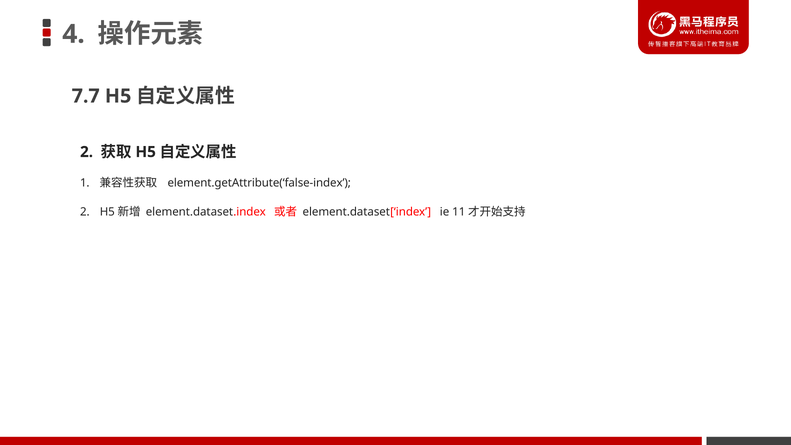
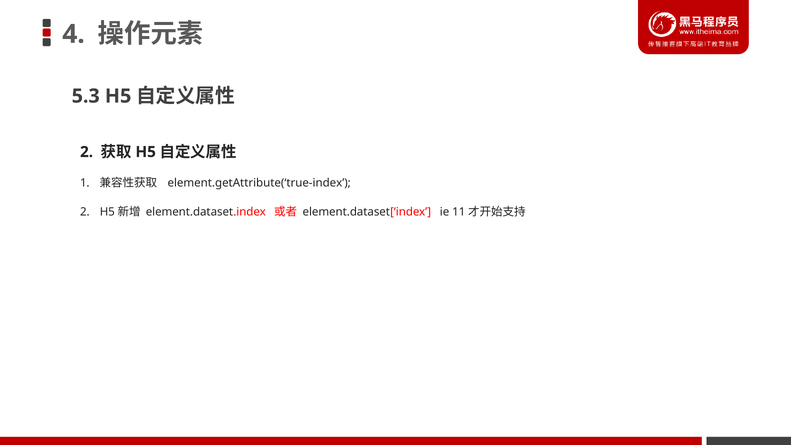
7.7: 7.7 -> 5.3 (86, 96)
element.getAttribute(‘false-index: element.getAttribute(‘false-index -> element.getAttribute(‘true-index (259, 183)
